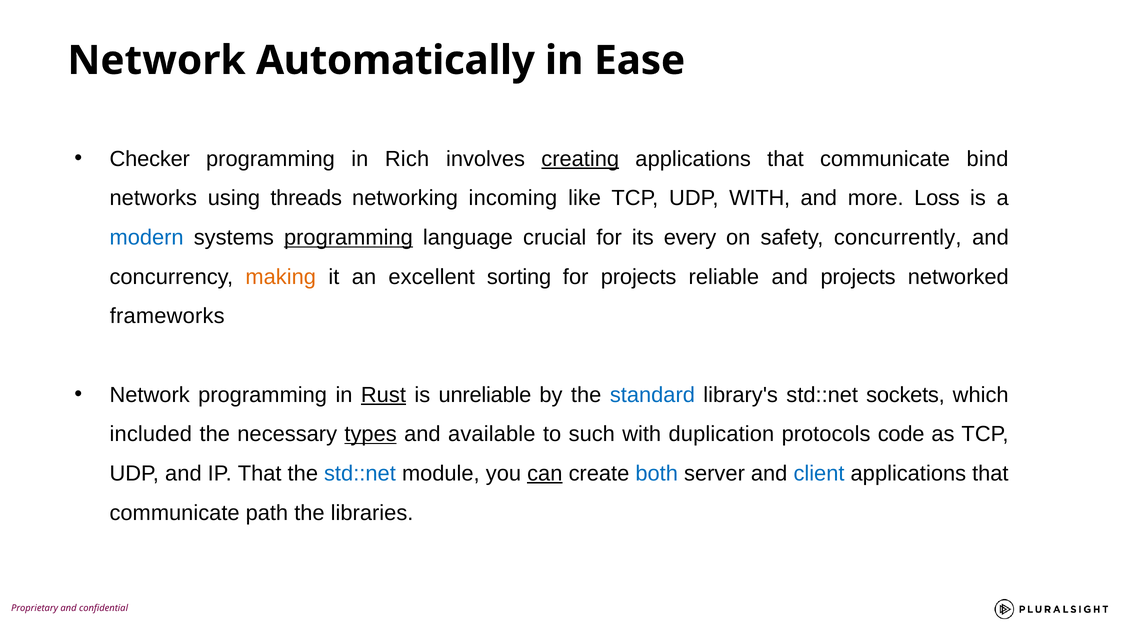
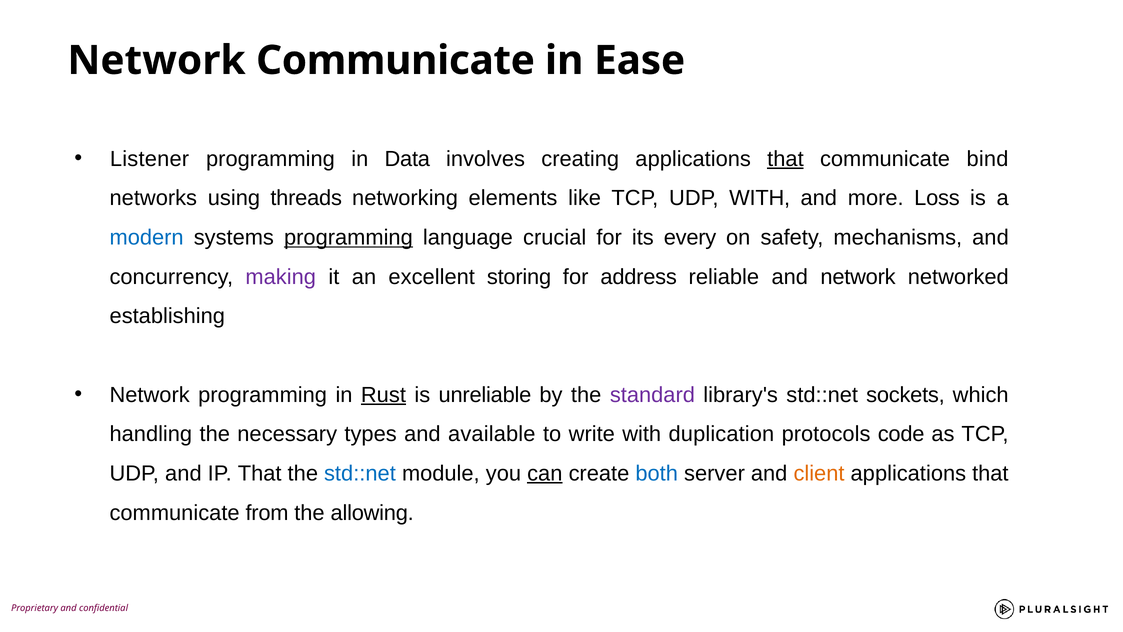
Network Automatically: Automatically -> Communicate (395, 61)
Checker: Checker -> Listener (150, 159)
Rich: Rich -> Data (407, 159)
creating underline: present -> none (580, 159)
that underline: none -> present (785, 159)
incoming: incoming -> elements (513, 198)
concurrently: concurrently -> mechanisms (898, 237)
making colour: orange -> purple (281, 277)
sorting: sorting -> storing (519, 277)
for projects: projects -> address (639, 277)
and projects: projects -> network (858, 277)
frameworks: frameworks -> establishing (167, 316)
standard colour: blue -> purple (652, 395)
included: included -> handling (151, 434)
types underline: present -> none (371, 434)
such: such -> write (592, 434)
client colour: blue -> orange (819, 473)
path: path -> from (267, 513)
libraries: libraries -> allowing (372, 513)
